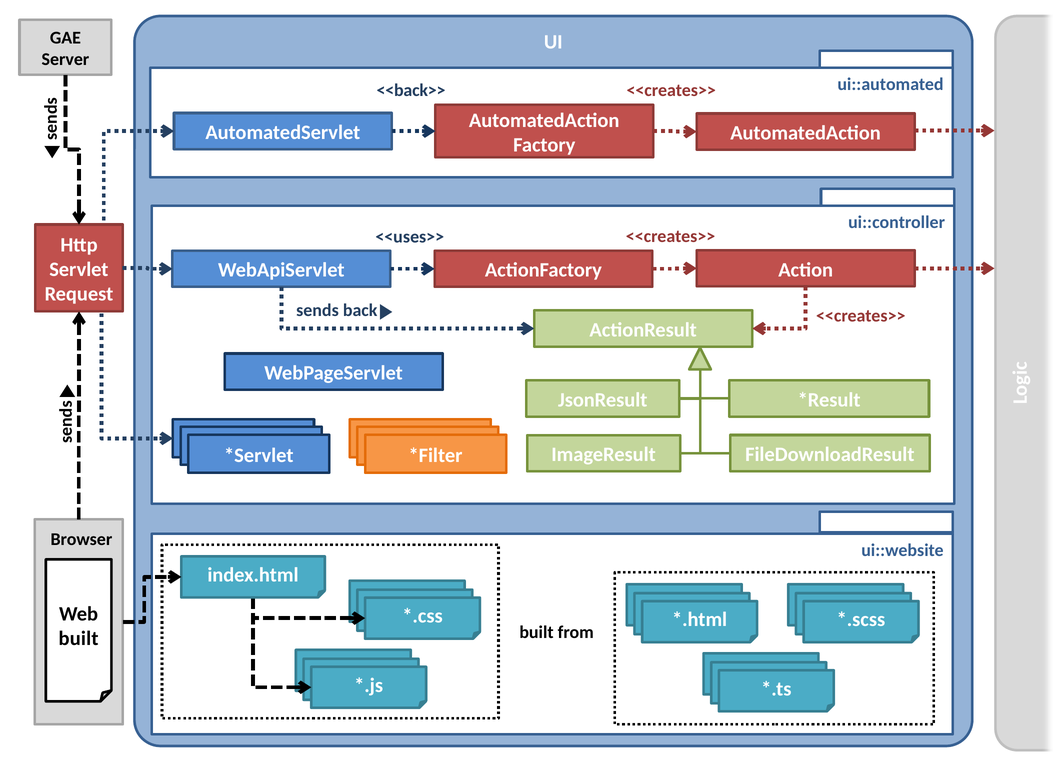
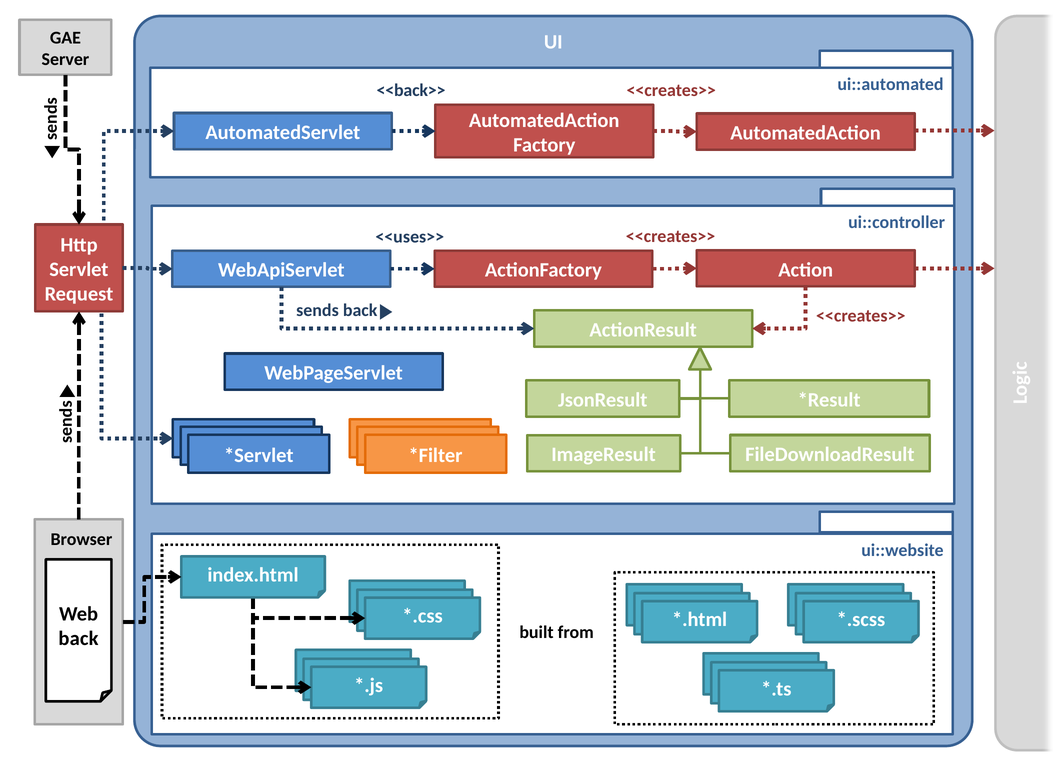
built: built -> back (79, 639)
